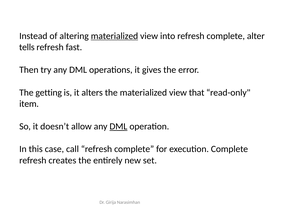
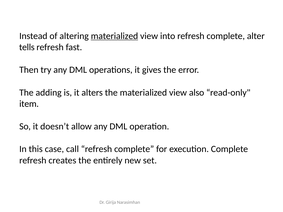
getting: getting -> adding (49, 93)
that: that -> also (197, 93)
DML underline: present -> none (118, 127)
